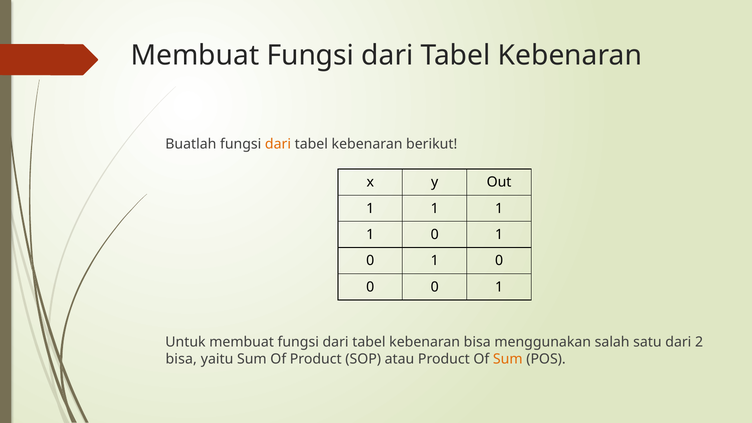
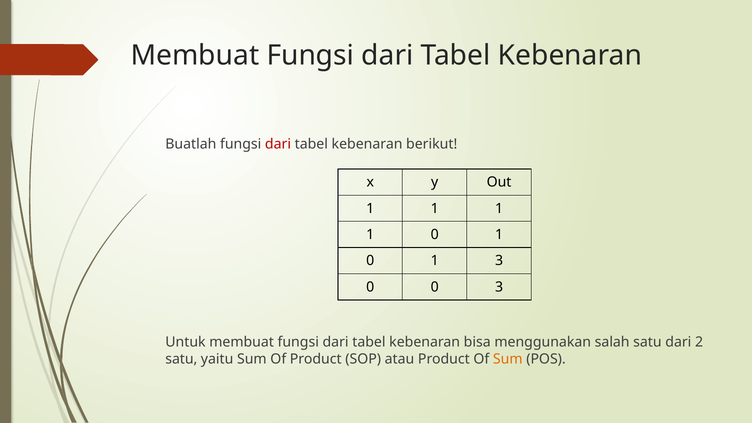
dari colour: orange -> red (278, 144)
0: 0 -> 3 (499, 261)
0 0 1: 1 -> 3 (499, 287)
bisa: bisa -> satu (181, 359)
